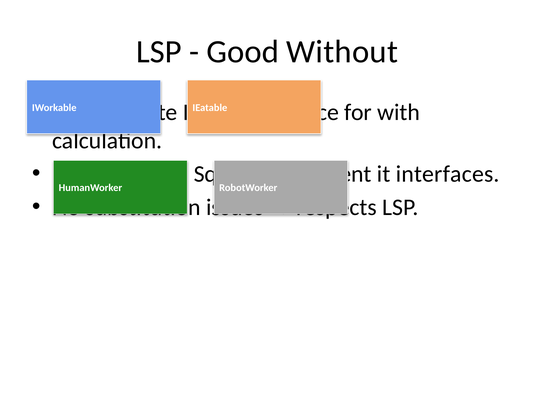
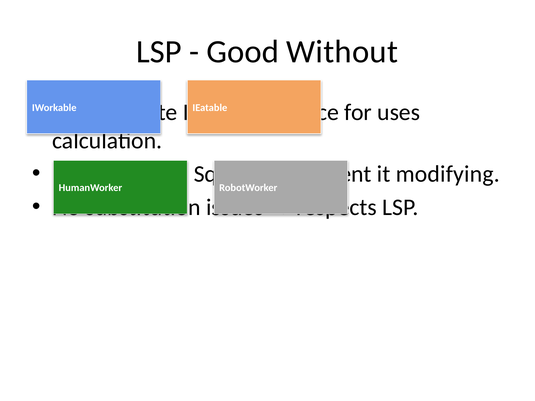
with: with -> uses (399, 112)
interfaces: interfaces -> modifying (448, 174)
